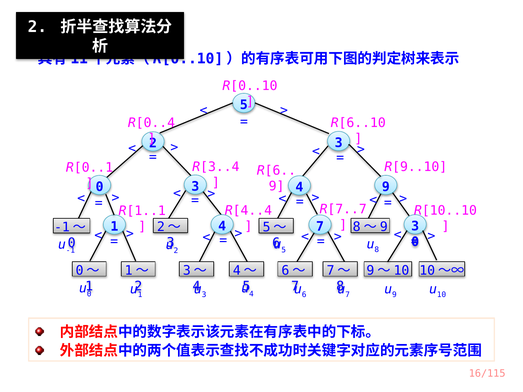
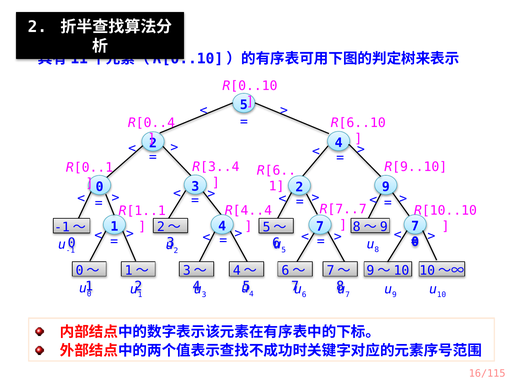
3: 3 -> 4 (339, 143)
9: 9 -> 1 (277, 186)
0 3 4: 4 -> 2 (299, 187)
8～9 3: 3 -> 7 (415, 226)
